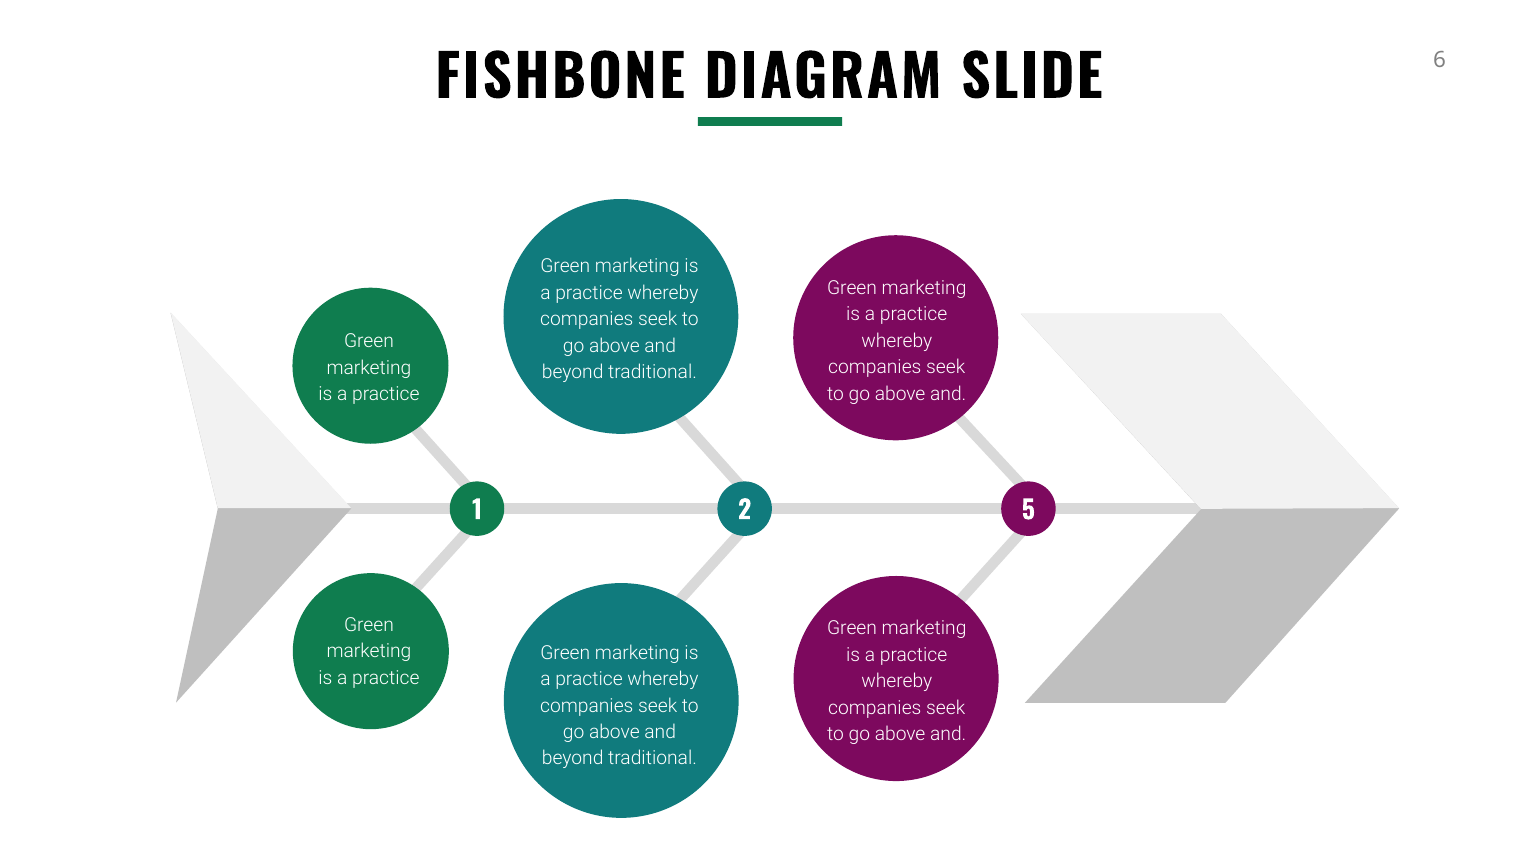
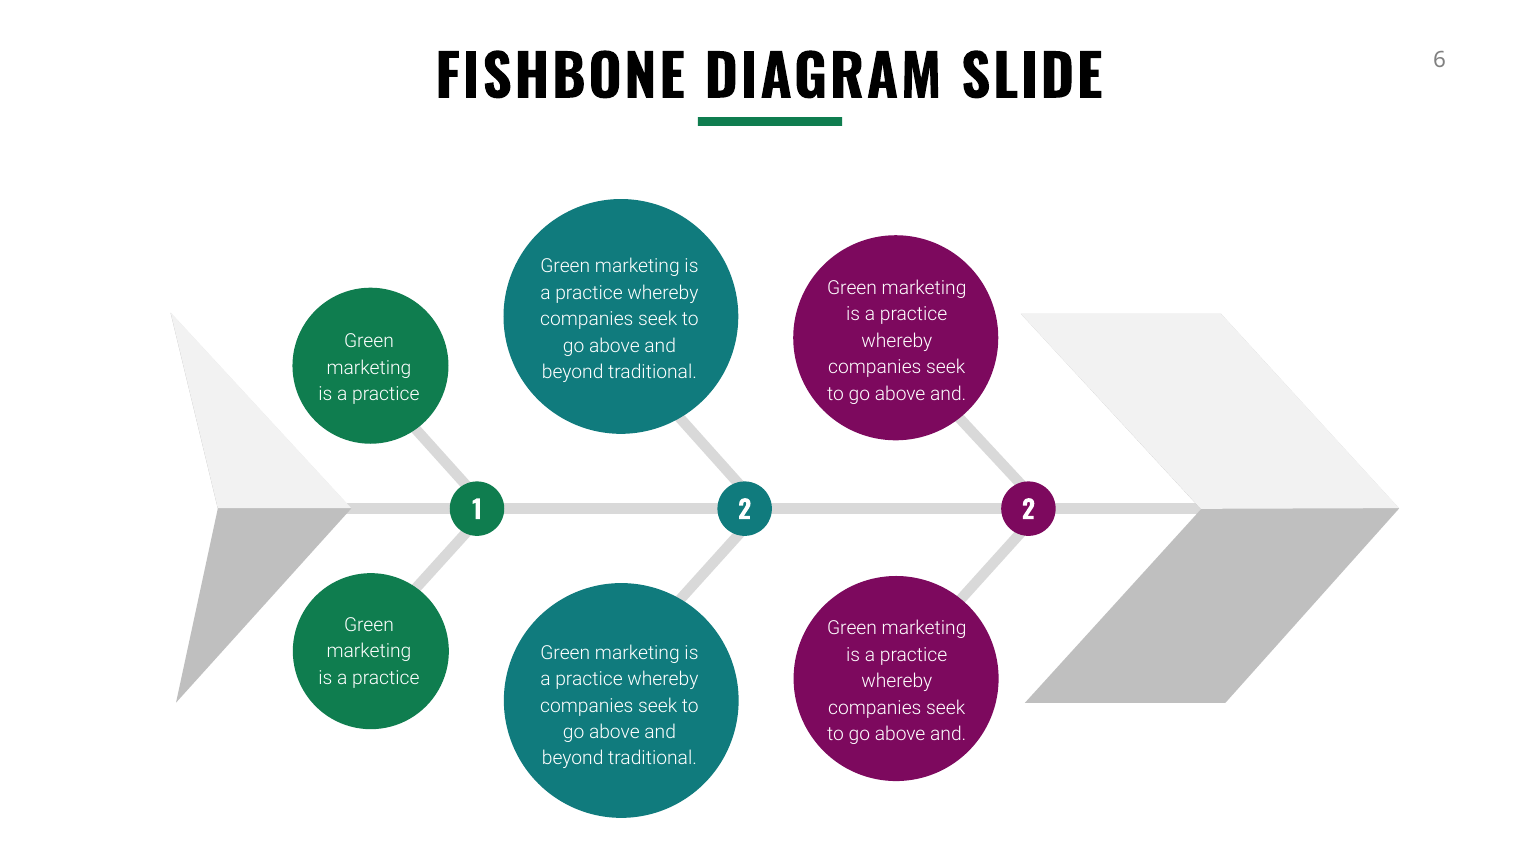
2 5: 5 -> 2 (1028, 511)
